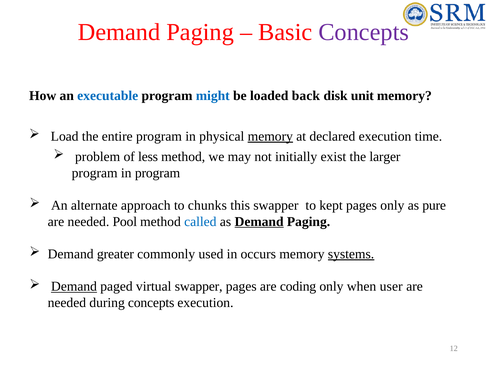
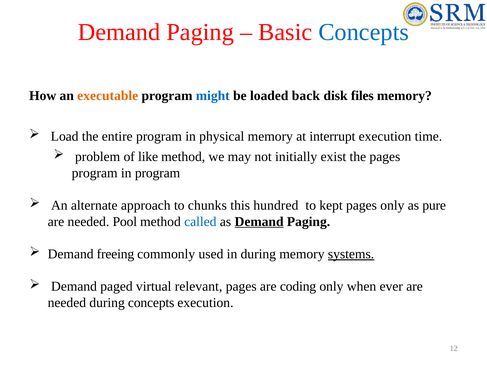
Concepts colour: purple -> blue (364, 32)
executable colour: blue -> orange (108, 96)
unit: unit -> files (362, 96)
memory underline: present -> none (270, 136)
declared: declared -> interrupt (332, 136)
less: less -> like (148, 157)
the larger: larger -> pages (385, 157)
this swapper: swapper -> hundred (276, 205)
greater: greater -> freeing (115, 254)
in occurs: occurs -> during (258, 254)
Demand underline: present -> none (74, 287)
virtual swapper: swapper -> relevant (199, 287)
user: user -> ever (391, 287)
